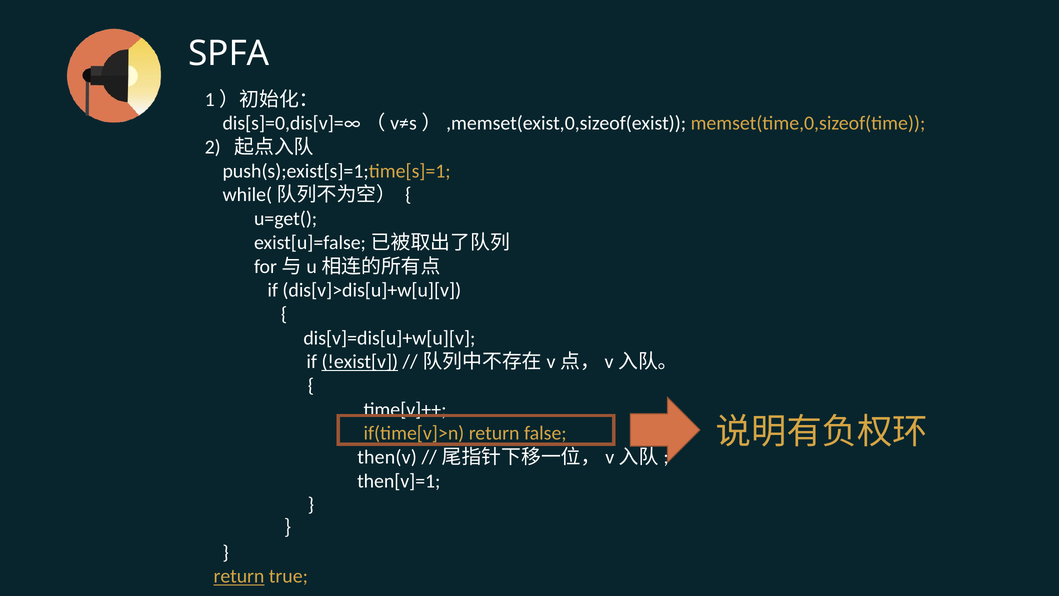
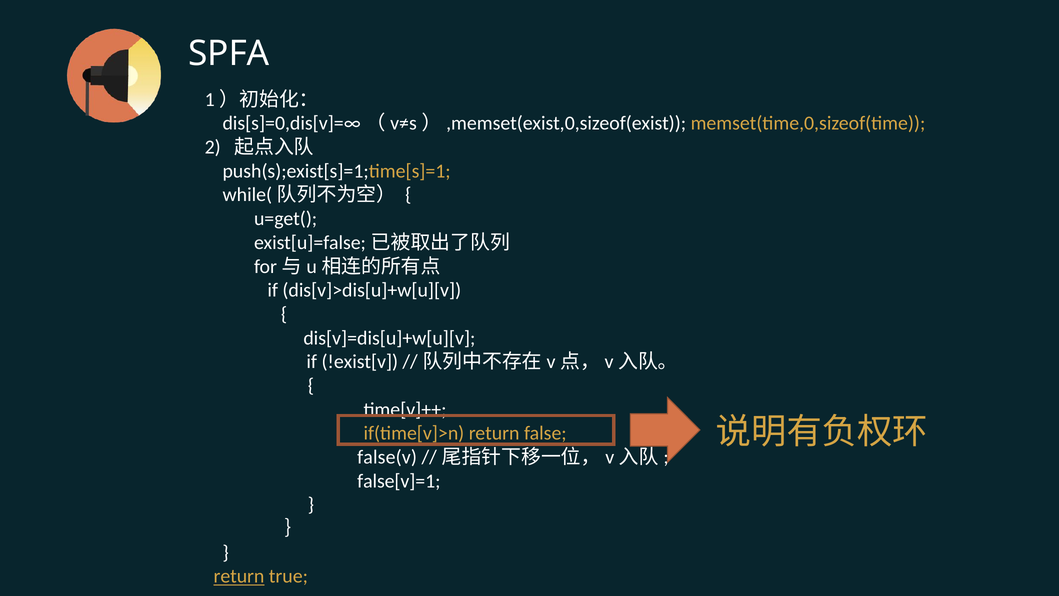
!exist[v underline: present -> none (360, 362)
then(v: then(v -> false(v (387, 457)
then[v]=1: then[v]=1 -> false[v]=1 (399, 481)
